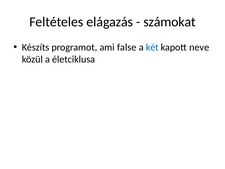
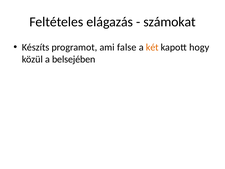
két colour: blue -> orange (152, 47)
neve: neve -> hogy (199, 47)
életciklusa: életciklusa -> belsejében (74, 59)
